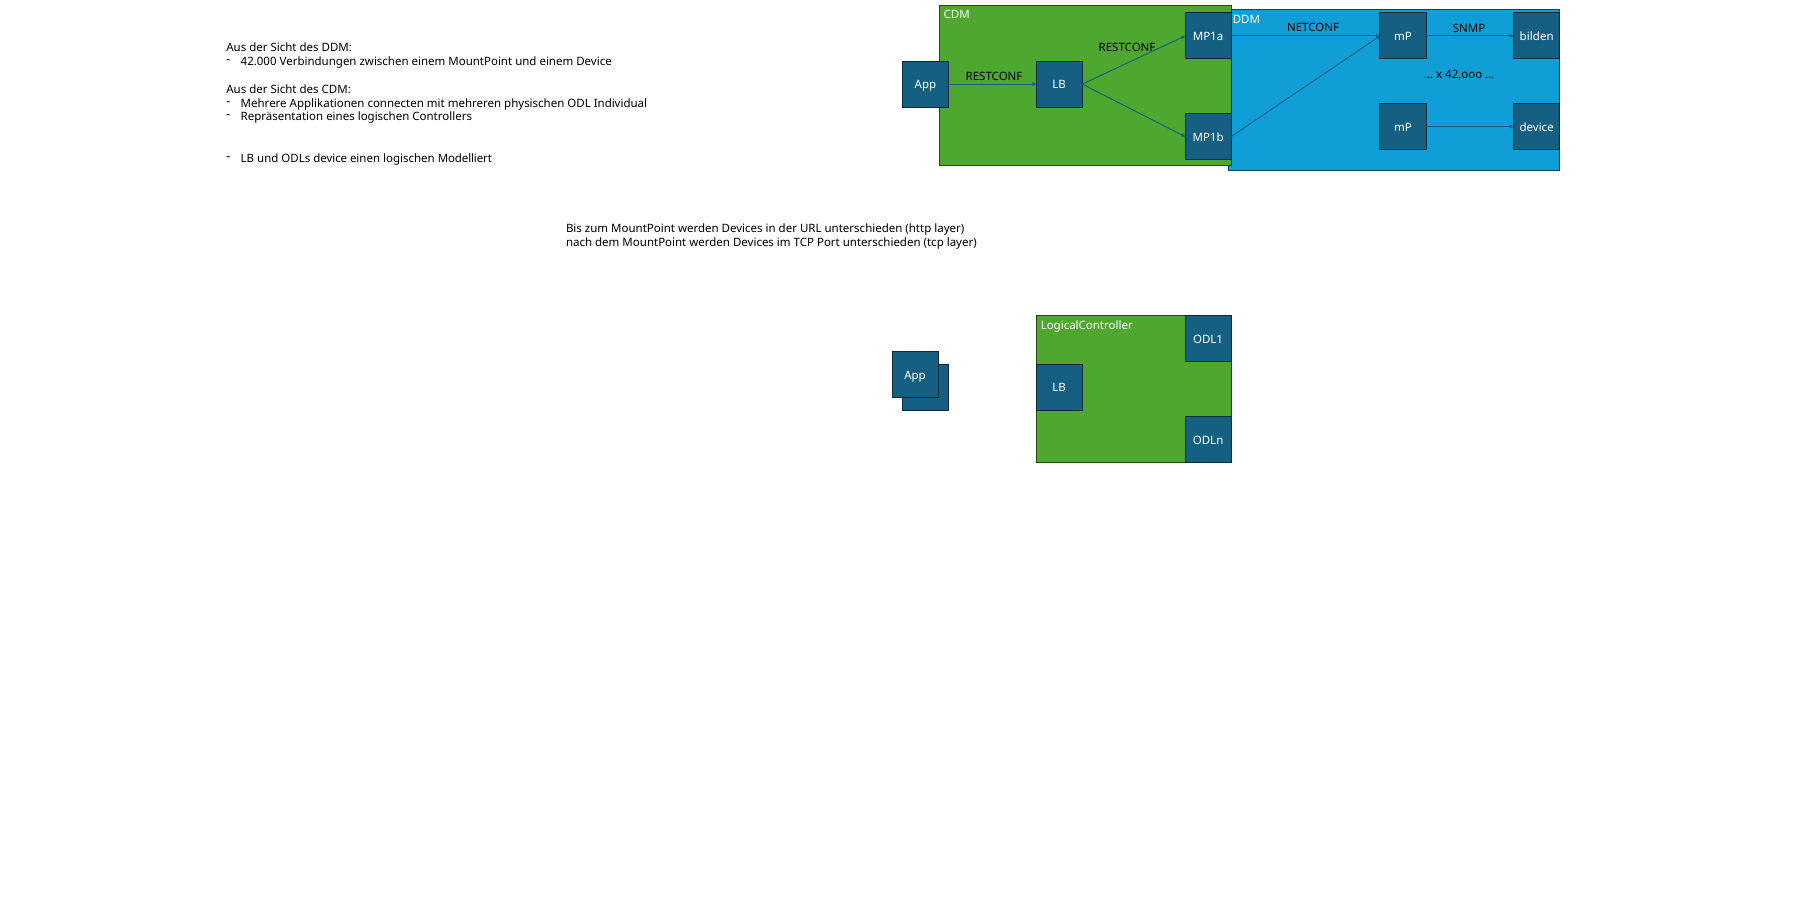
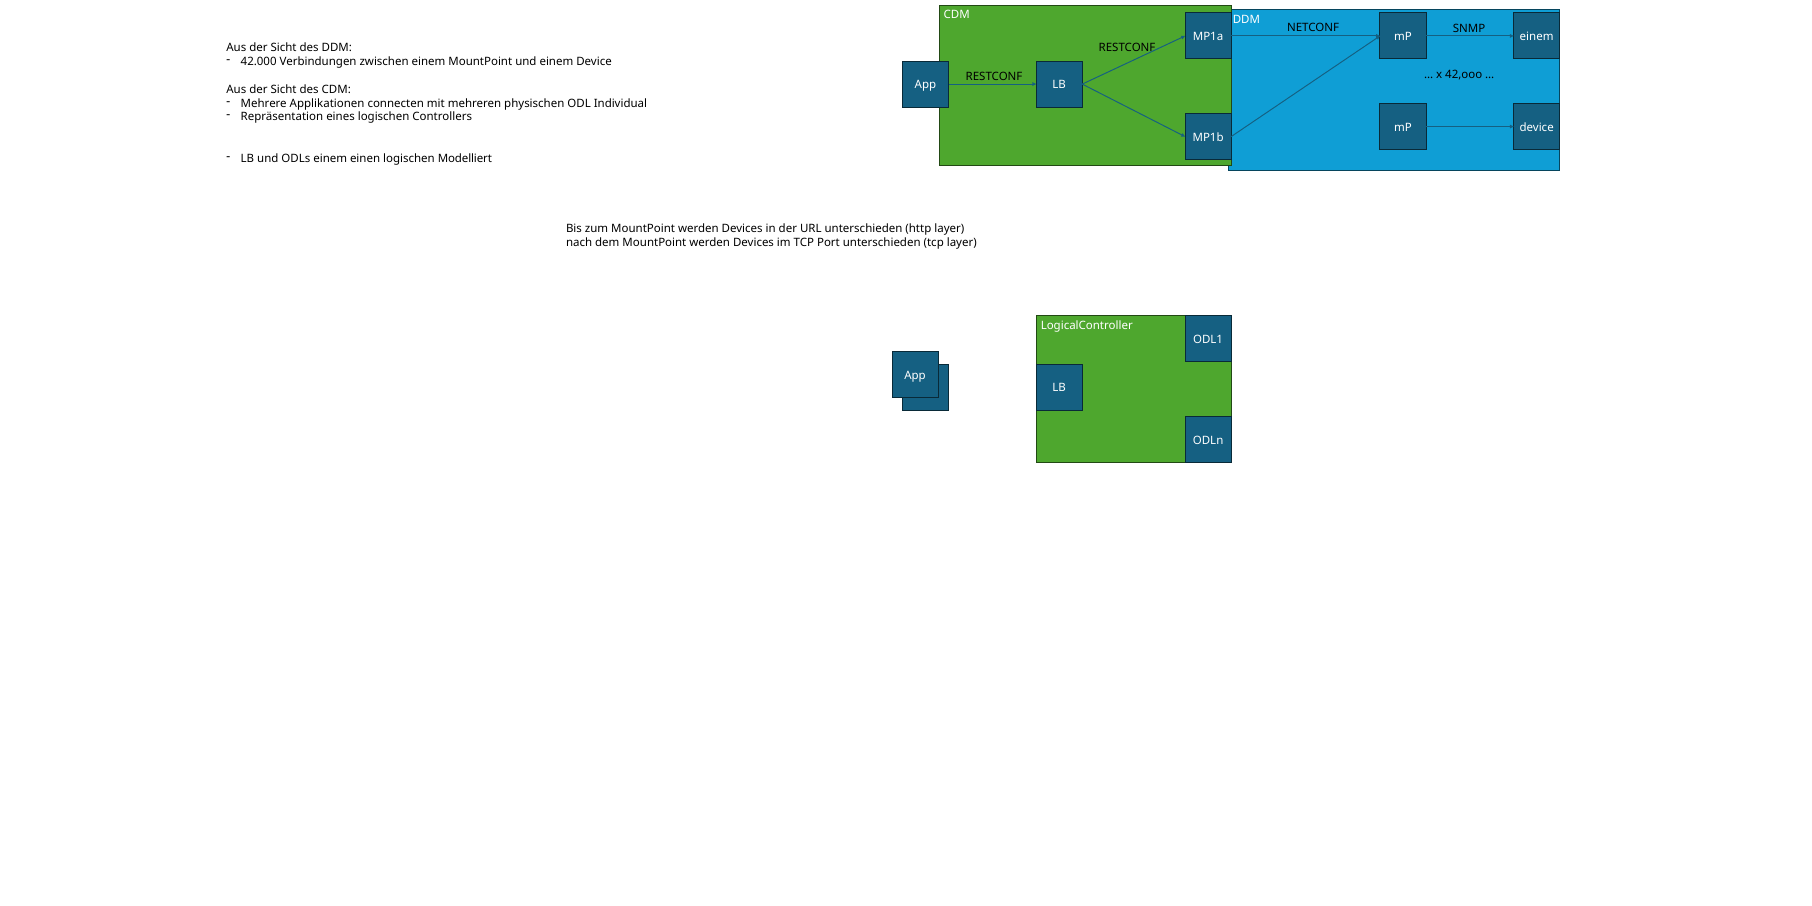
bilden: bilden -> einem (1537, 37)
ODLs device: device -> einem (330, 158)
